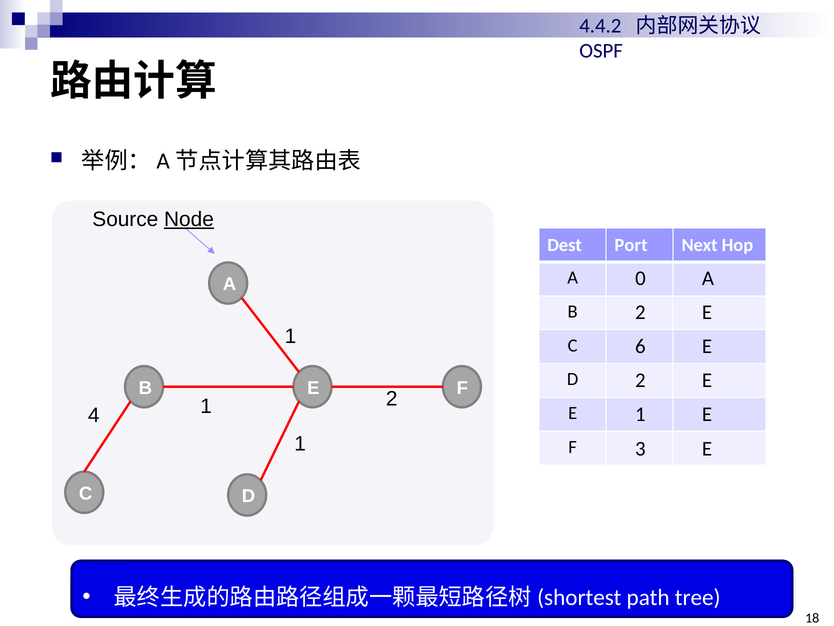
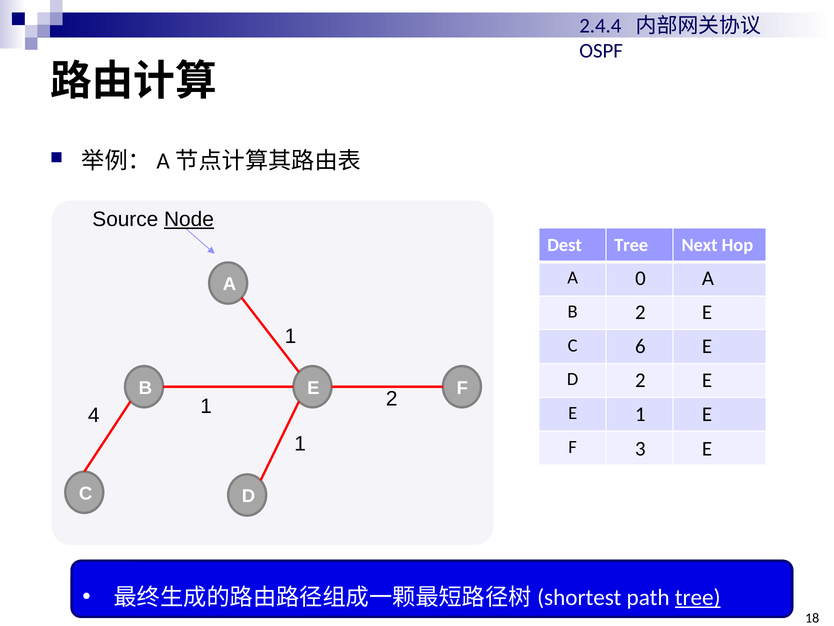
4.4.2: 4.4.2 -> 2.4.4 (600, 26)
Dest Port: Port -> Tree (631, 245)
tree underline: none -> present (698, 597)
